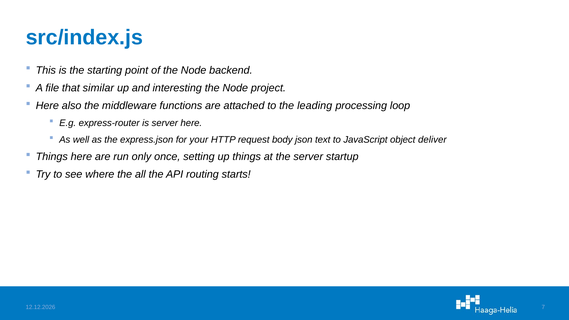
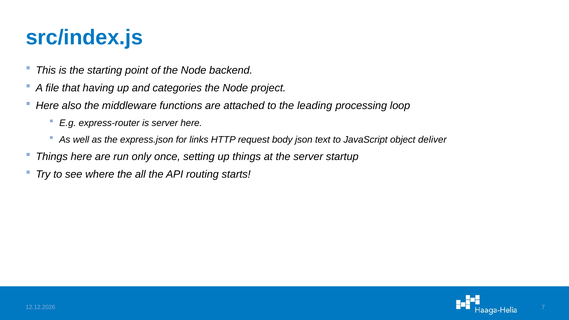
similar: similar -> having (98, 88)
interesting: interesting -> categories (177, 88)
your: your -> links (199, 140)
